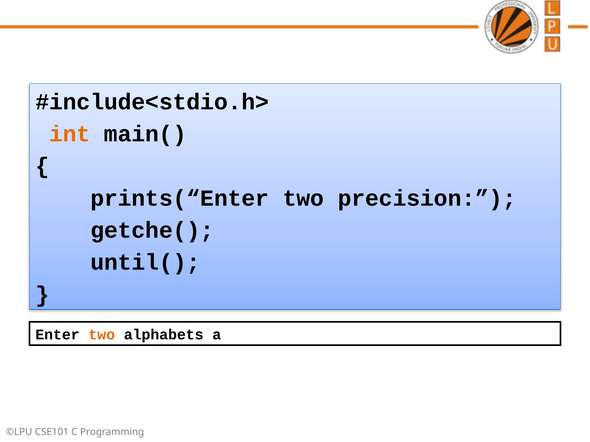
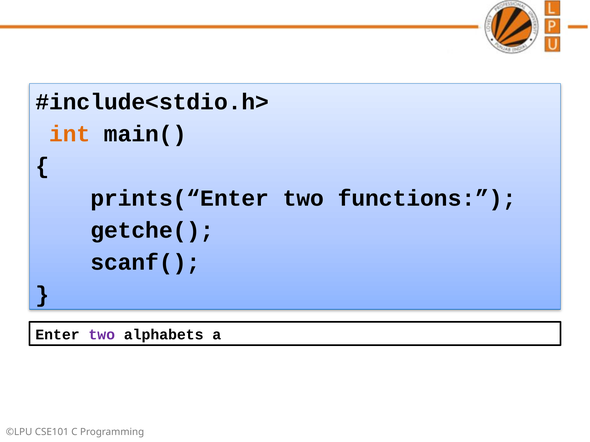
precision: precision -> functions (427, 198)
until(: until( -> scanf( (145, 263)
two colour: orange -> purple (102, 335)
